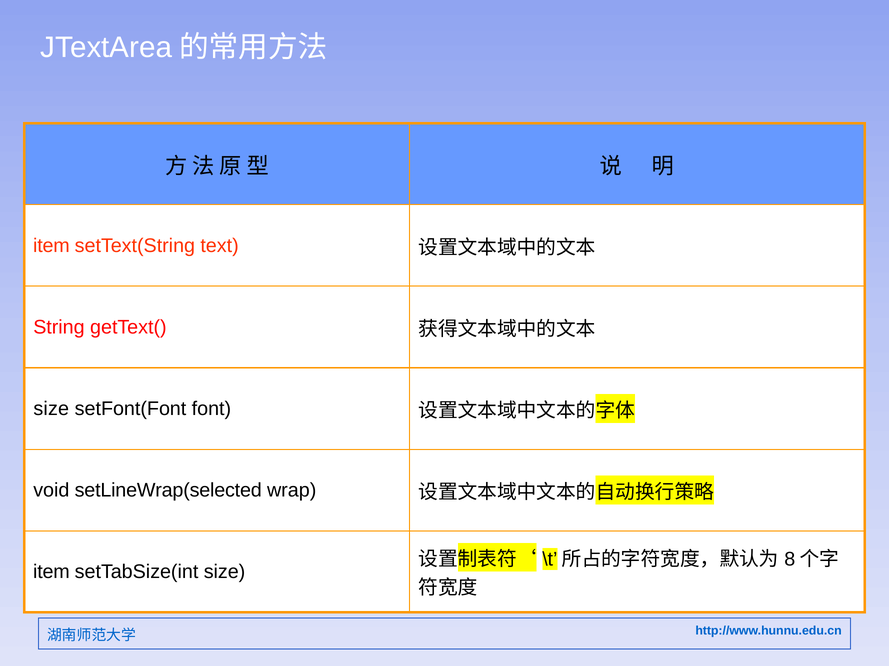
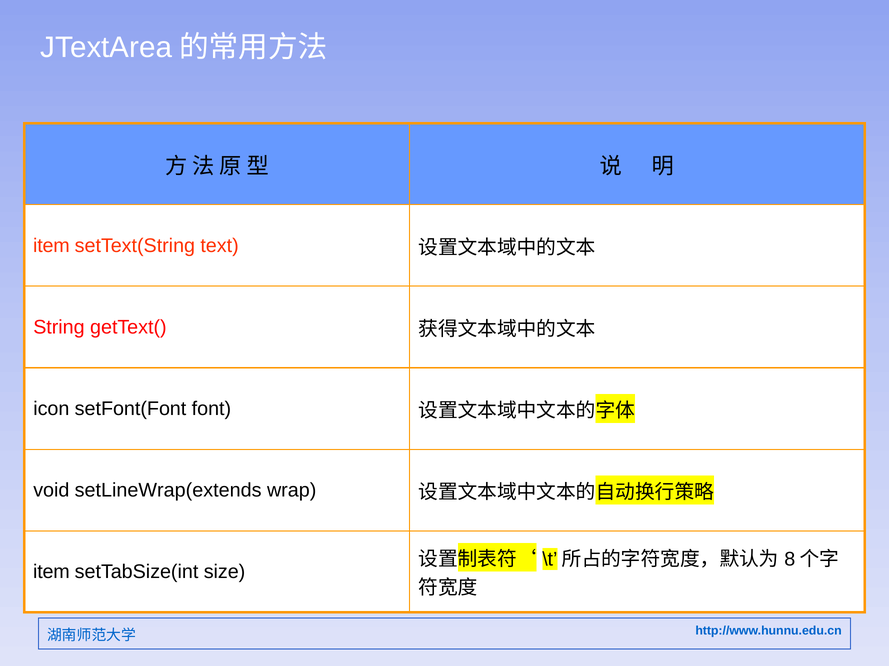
size: size -> icon (51, 409)
setLineWrap(selected: setLineWrap(selected -> setLineWrap(extends (168, 491)
